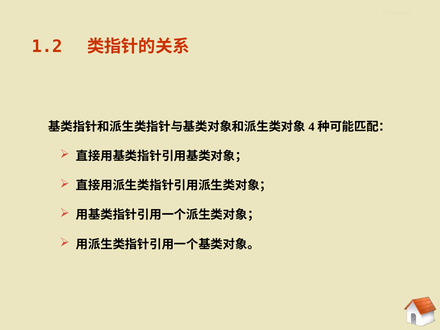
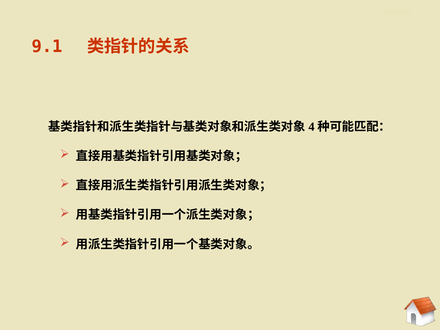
1.2: 1.2 -> 9.1 (47, 47)
